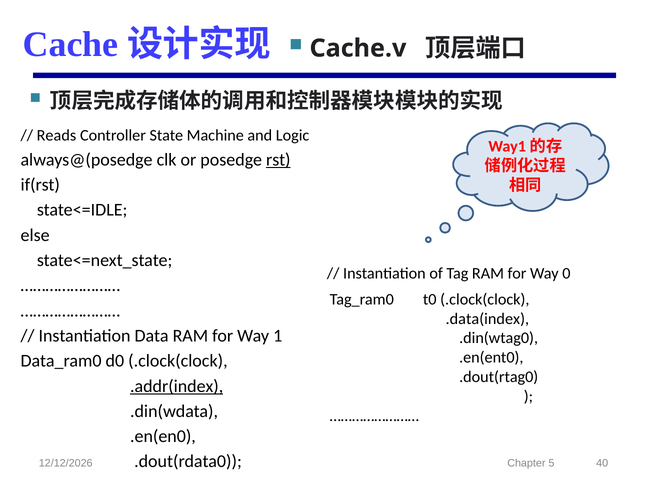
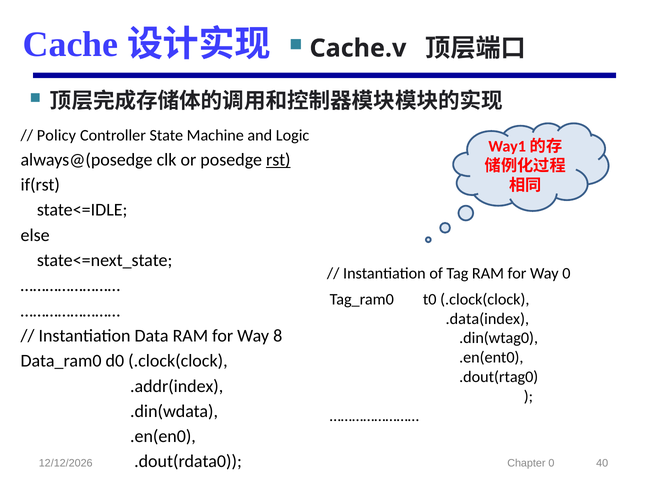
Reads: Reads -> Policy (56, 136)
1: 1 -> 8 (278, 336)
.addr(index underline: present -> none (177, 386)
Chapter 5: 5 -> 0 (551, 463)
